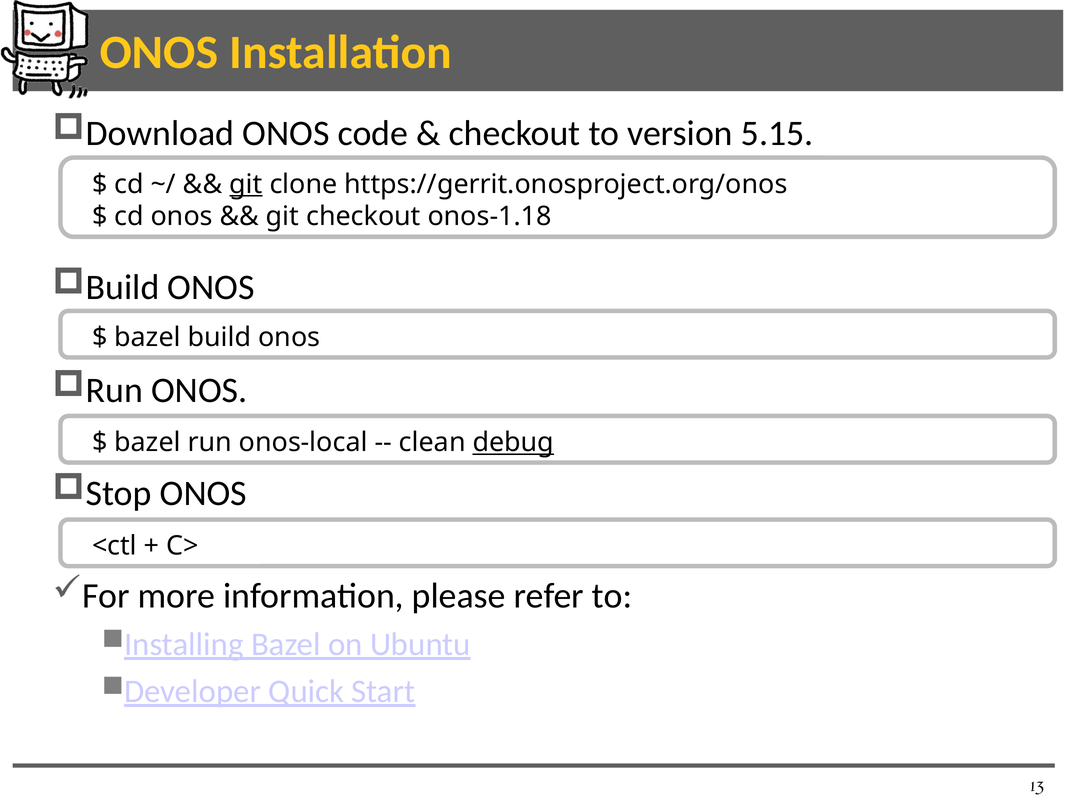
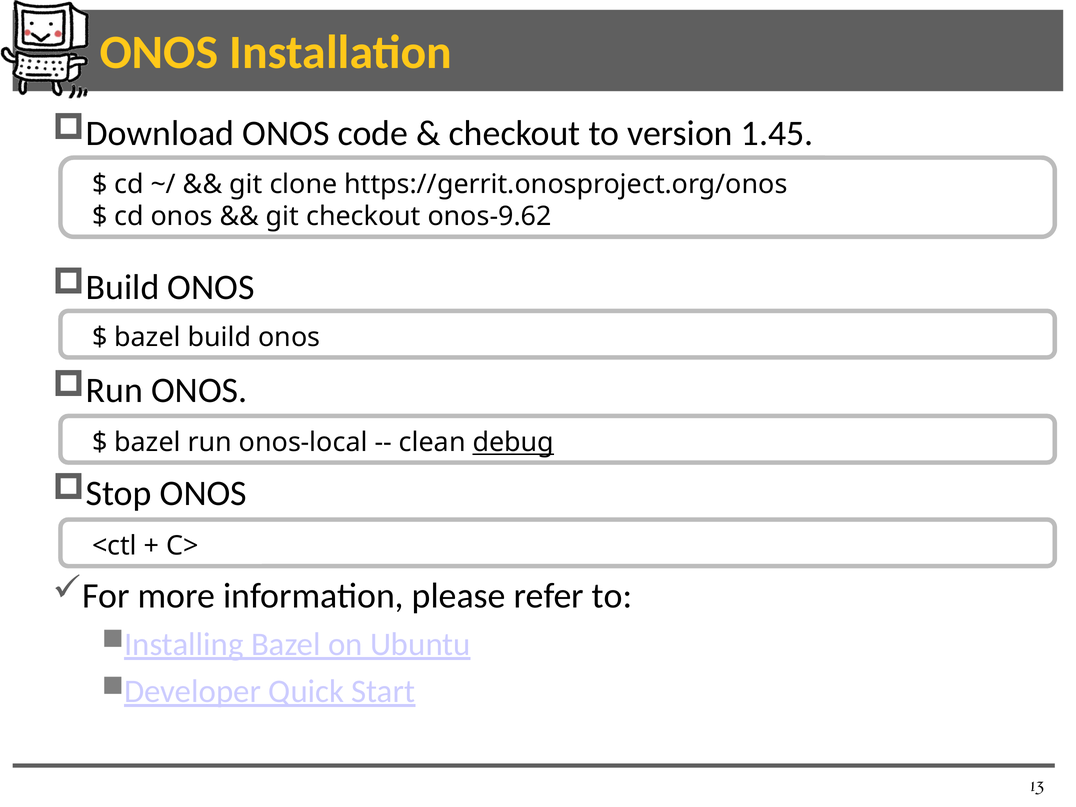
5.15: 5.15 -> 1.45 (777, 133)
git underline: present -> none (246, 184)
onos-1.18: onos-1.18 -> onos-9.62 (490, 216)
